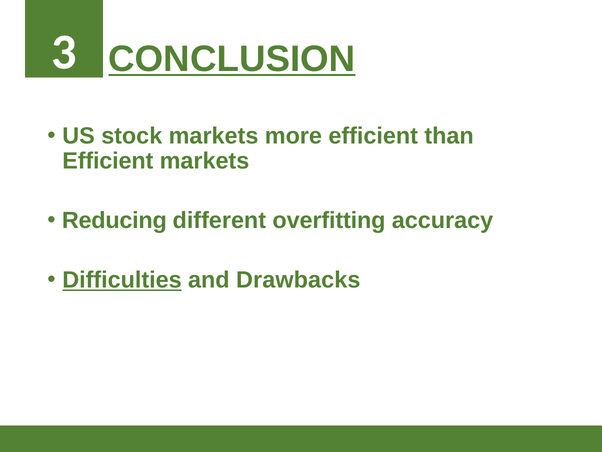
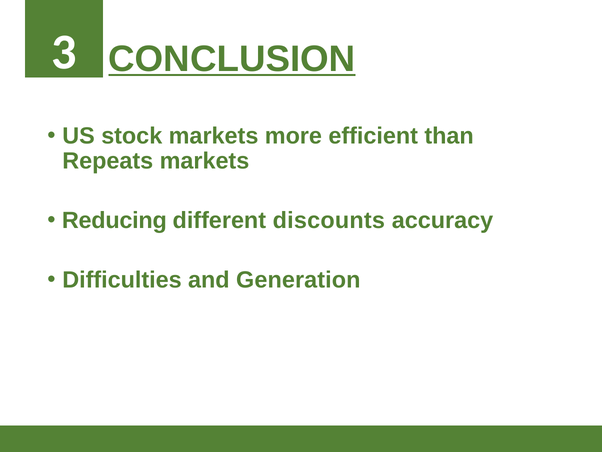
Efficient: Efficient -> Repeats (108, 161)
overfitting: overfitting -> discounts (329, 220)
Difficulties underline: present -> none (122, 280)
Drawbacks: Drawbacks -> Generation (298, 280)
